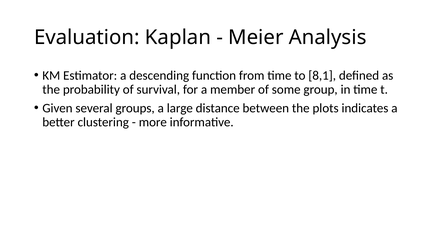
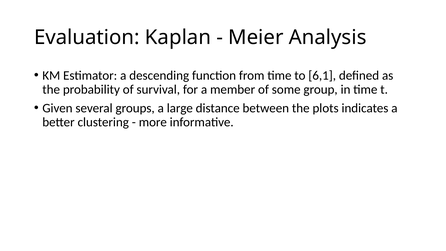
8,1: 8,1 -> 6,1 (322, 75)
